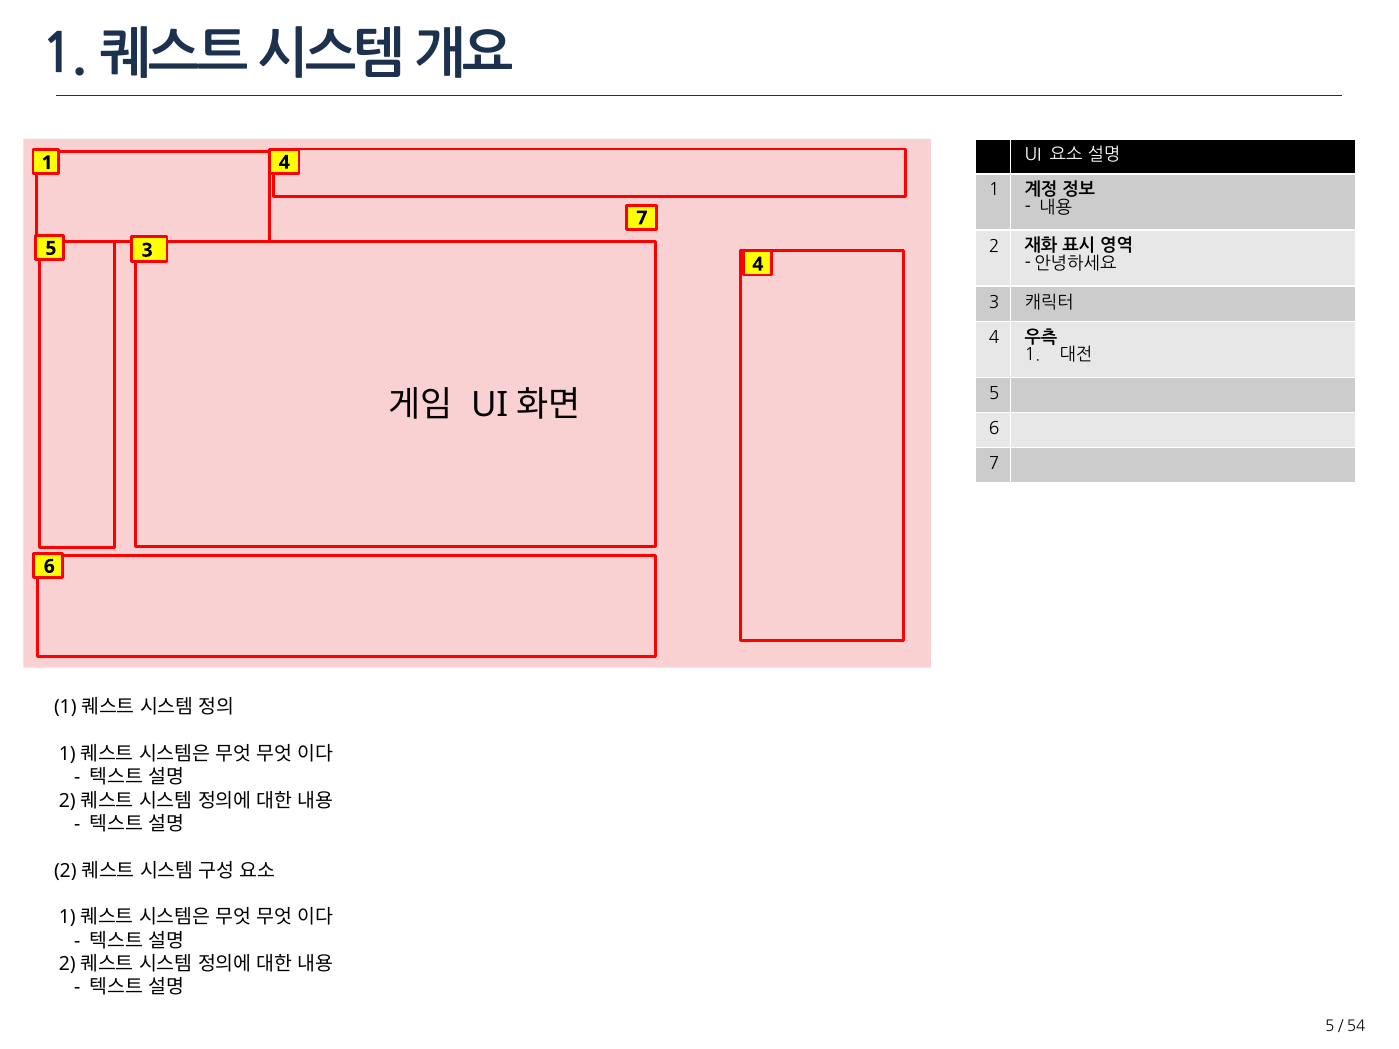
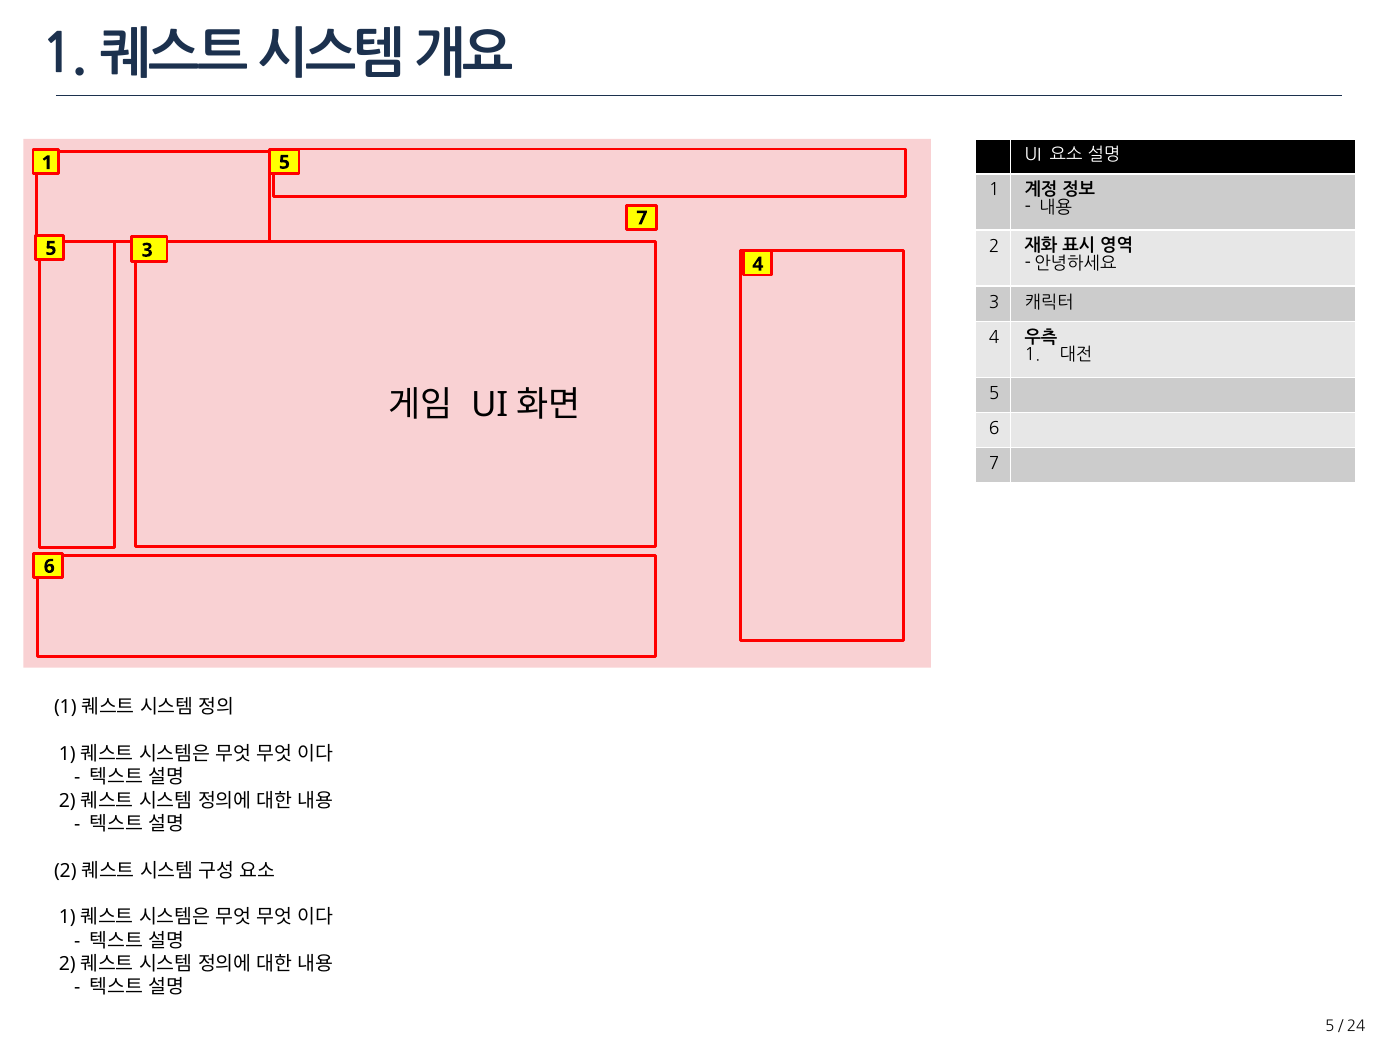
1 4: 4 -> 5 (284, 162)
54: 54 -> 24 (1356, 1027)
